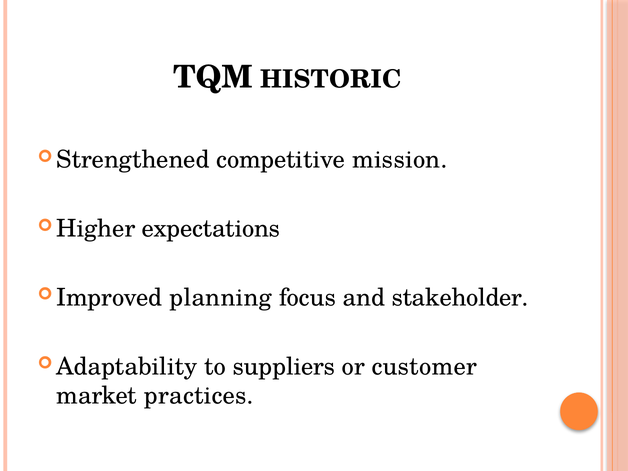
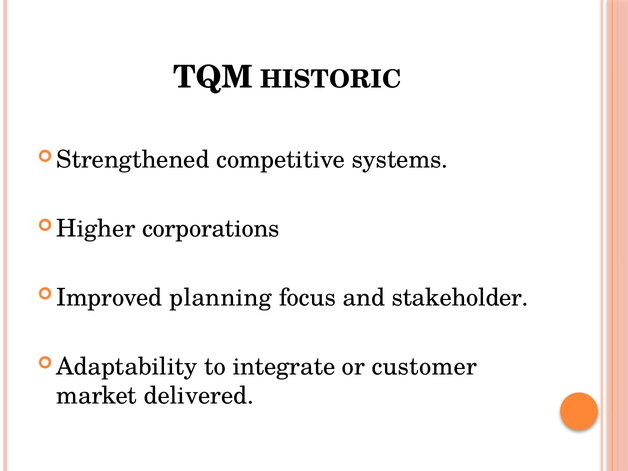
mission: mission -> systems (400, 160)
expectations: expectations -> corporations (211, 229)
suppliers: suppliers -> integrate (284, 367)
practices: practices -> delivered (199, 396)
